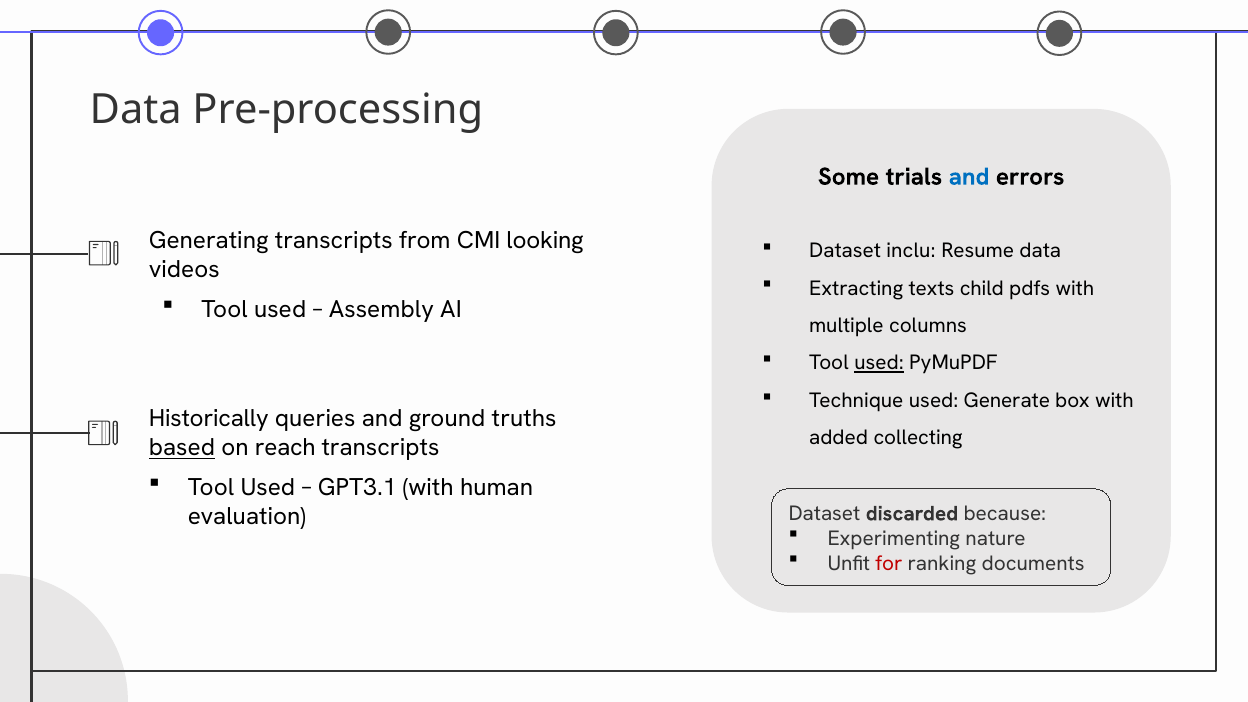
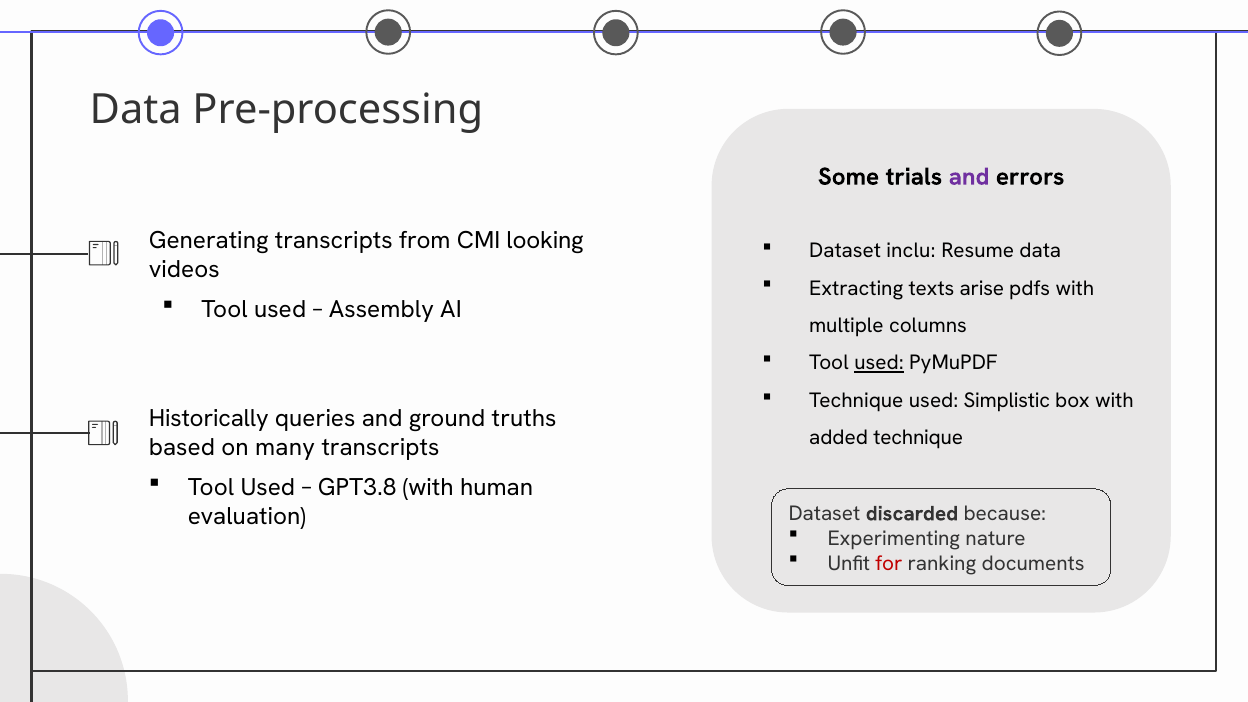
and colour: blue -> purple (969, 177)
child: child -> arise (982, 288)
Generate: Generate -> Simplistic (1007, 401)
added collecting: collecting -> technique (918, 438)
based underline: present -> none (182, 448)
reach: reach -> many (285, 448)
GPT3.1: GPT3.1 -> GPT3.8 (357, 487)
